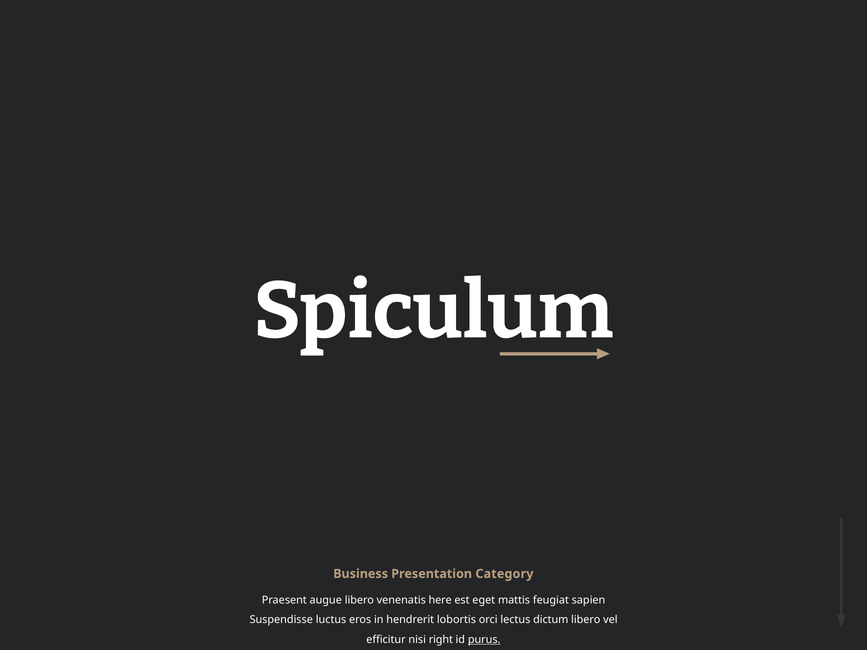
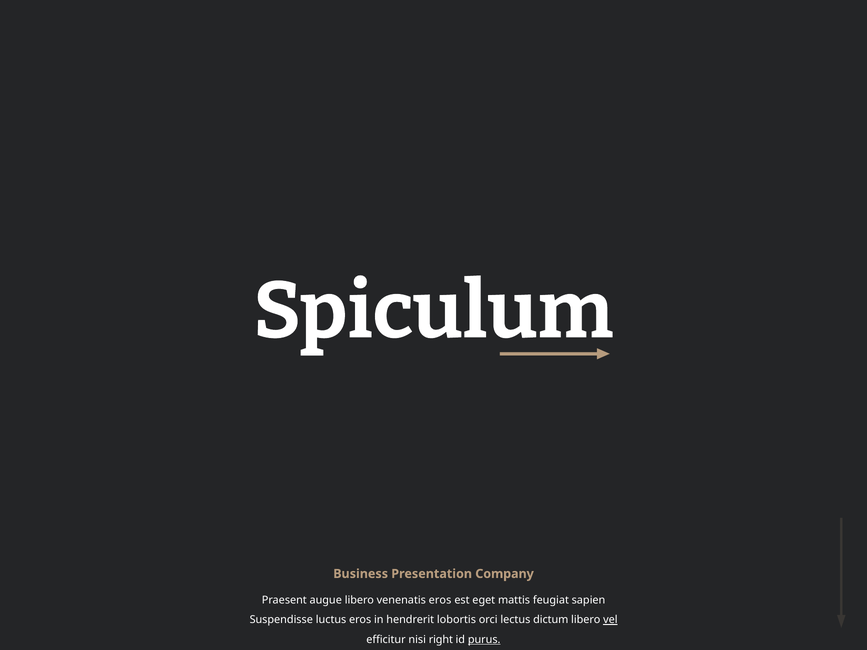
Category: Category -> Company (505, 574)
venenatis here: here -> eros (440, 601)
vel underline: none -> present (610, 620)
